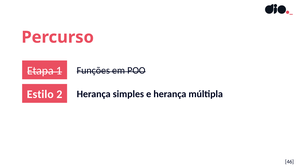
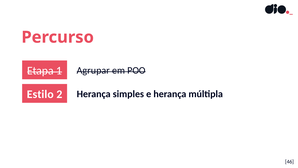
Funções: Funções -> Agrupar (93, 70)
